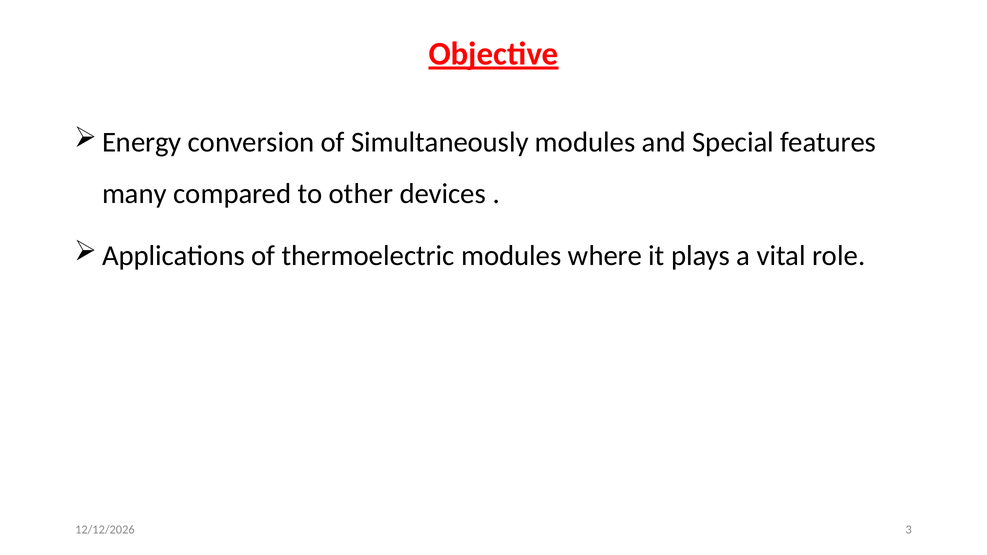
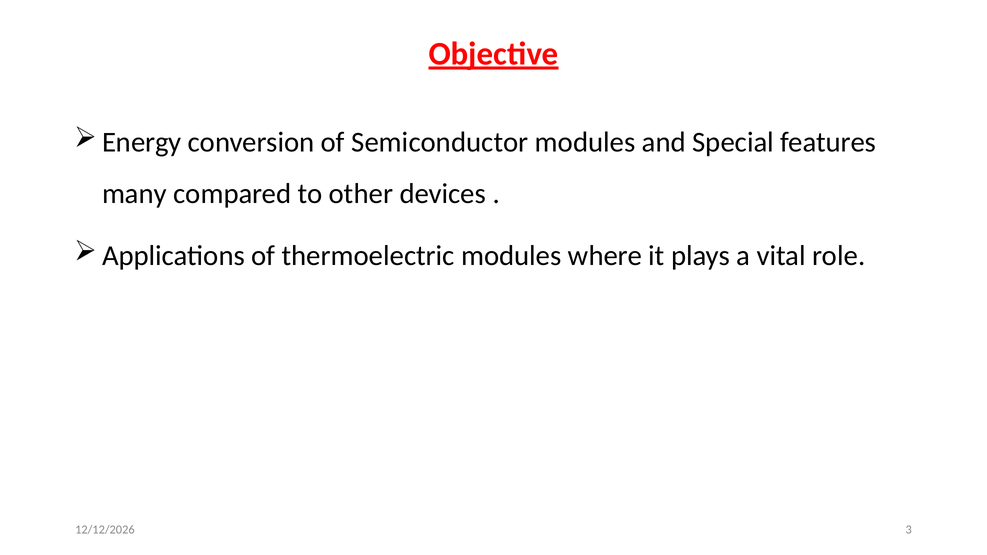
Simultaneously: Simultaneously -> Semiconductor (440, 142)
